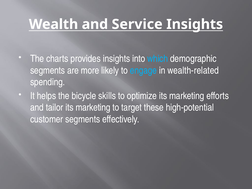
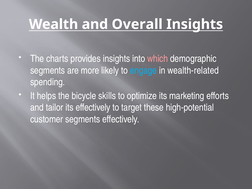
Service: Service -> Overall (137, 24)
which colour: light blue -> pink (158, 59)
tailor its marketing: marketing -> effectively (93, 108)
